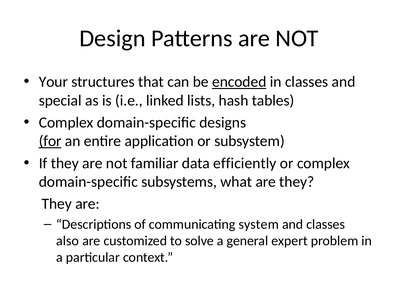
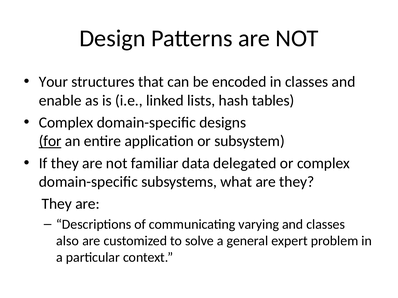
encoded underline: present -> none (239, 82)
special: special -> enable (60, 101)
efficiently: efficiently -> delegated (245, 163)
system: system -> varying (259, 225)
